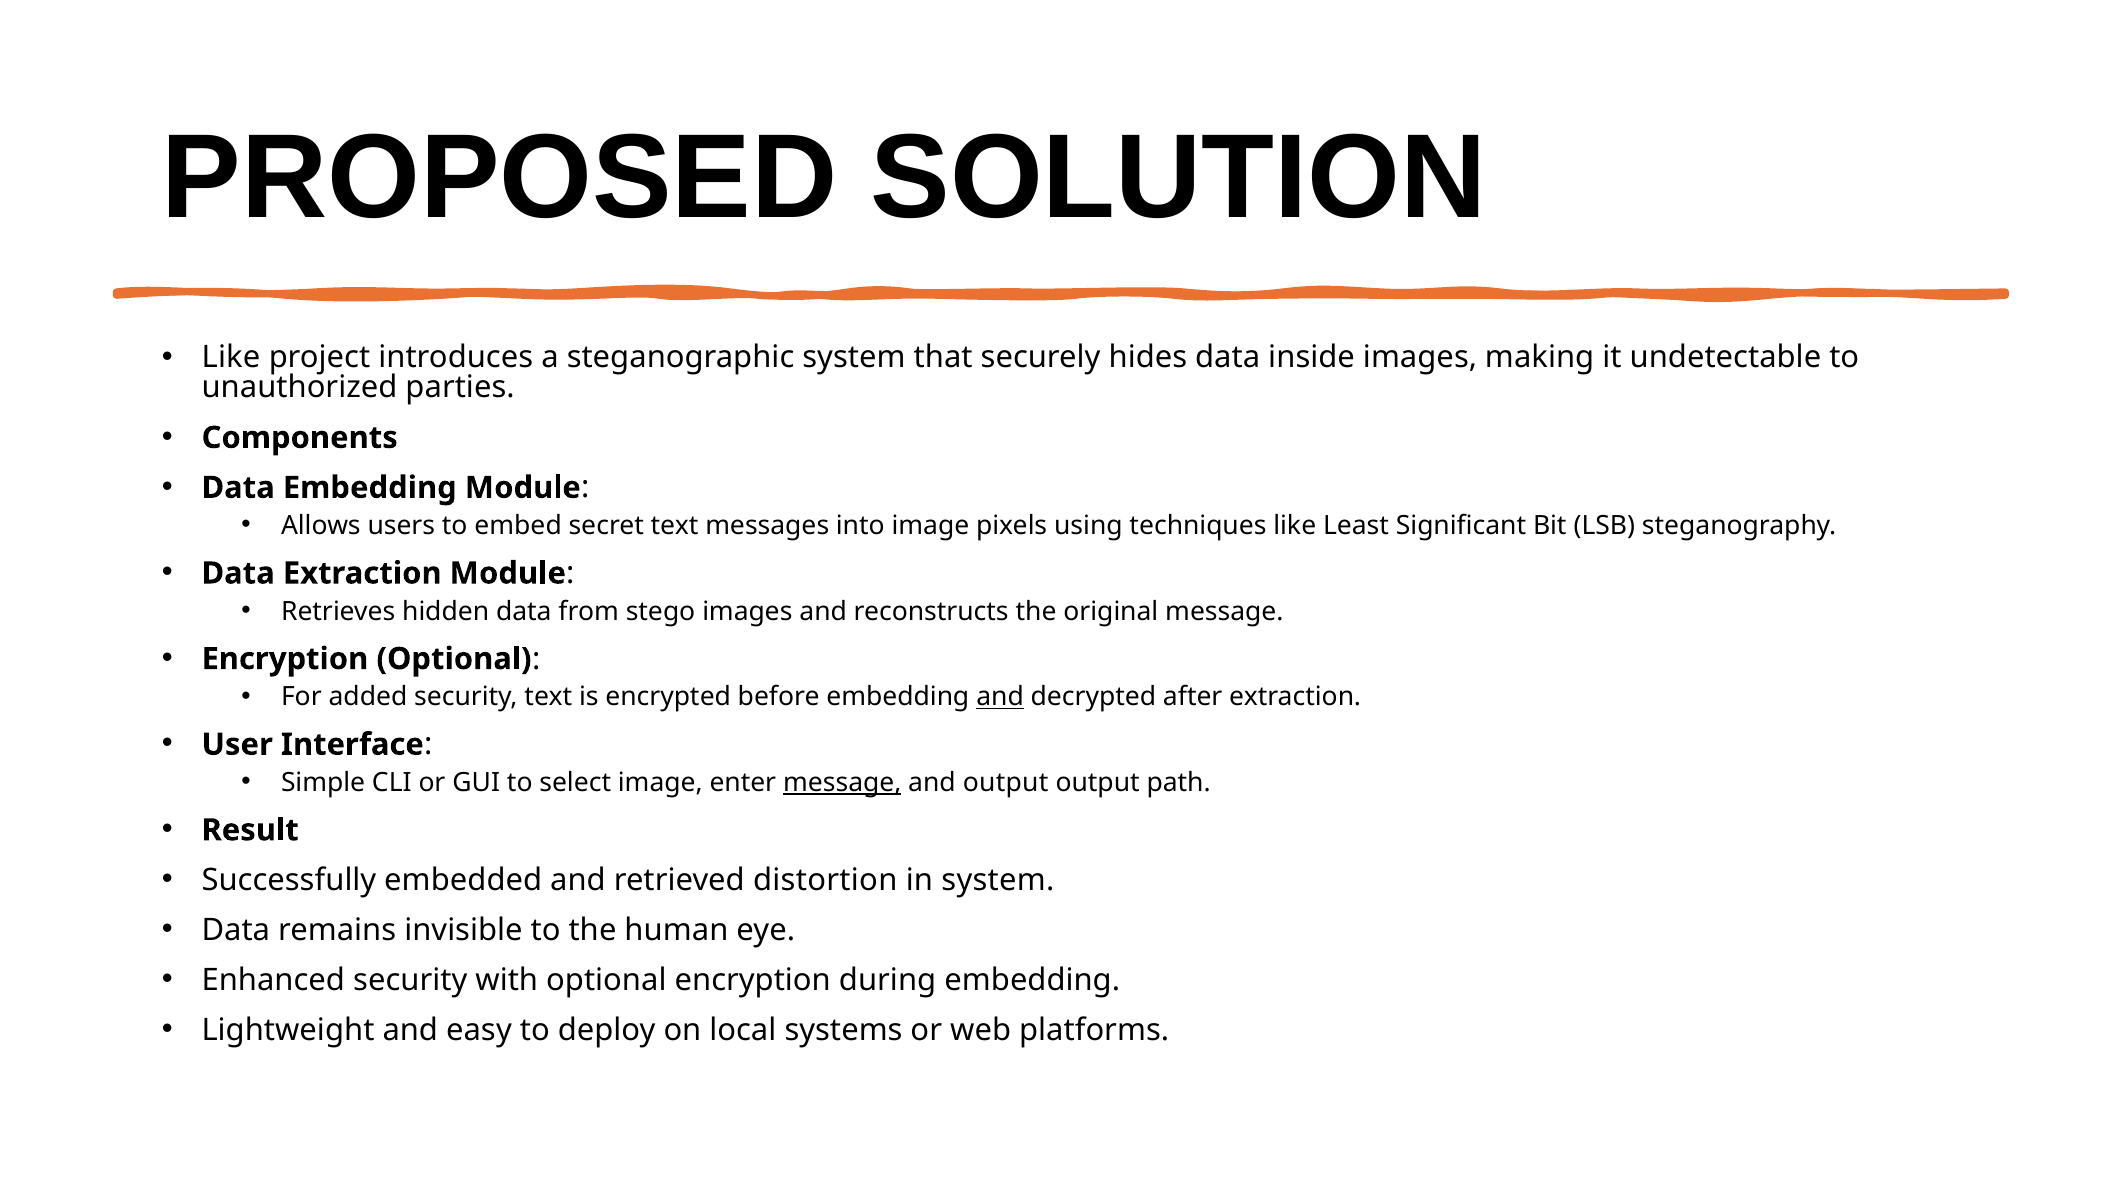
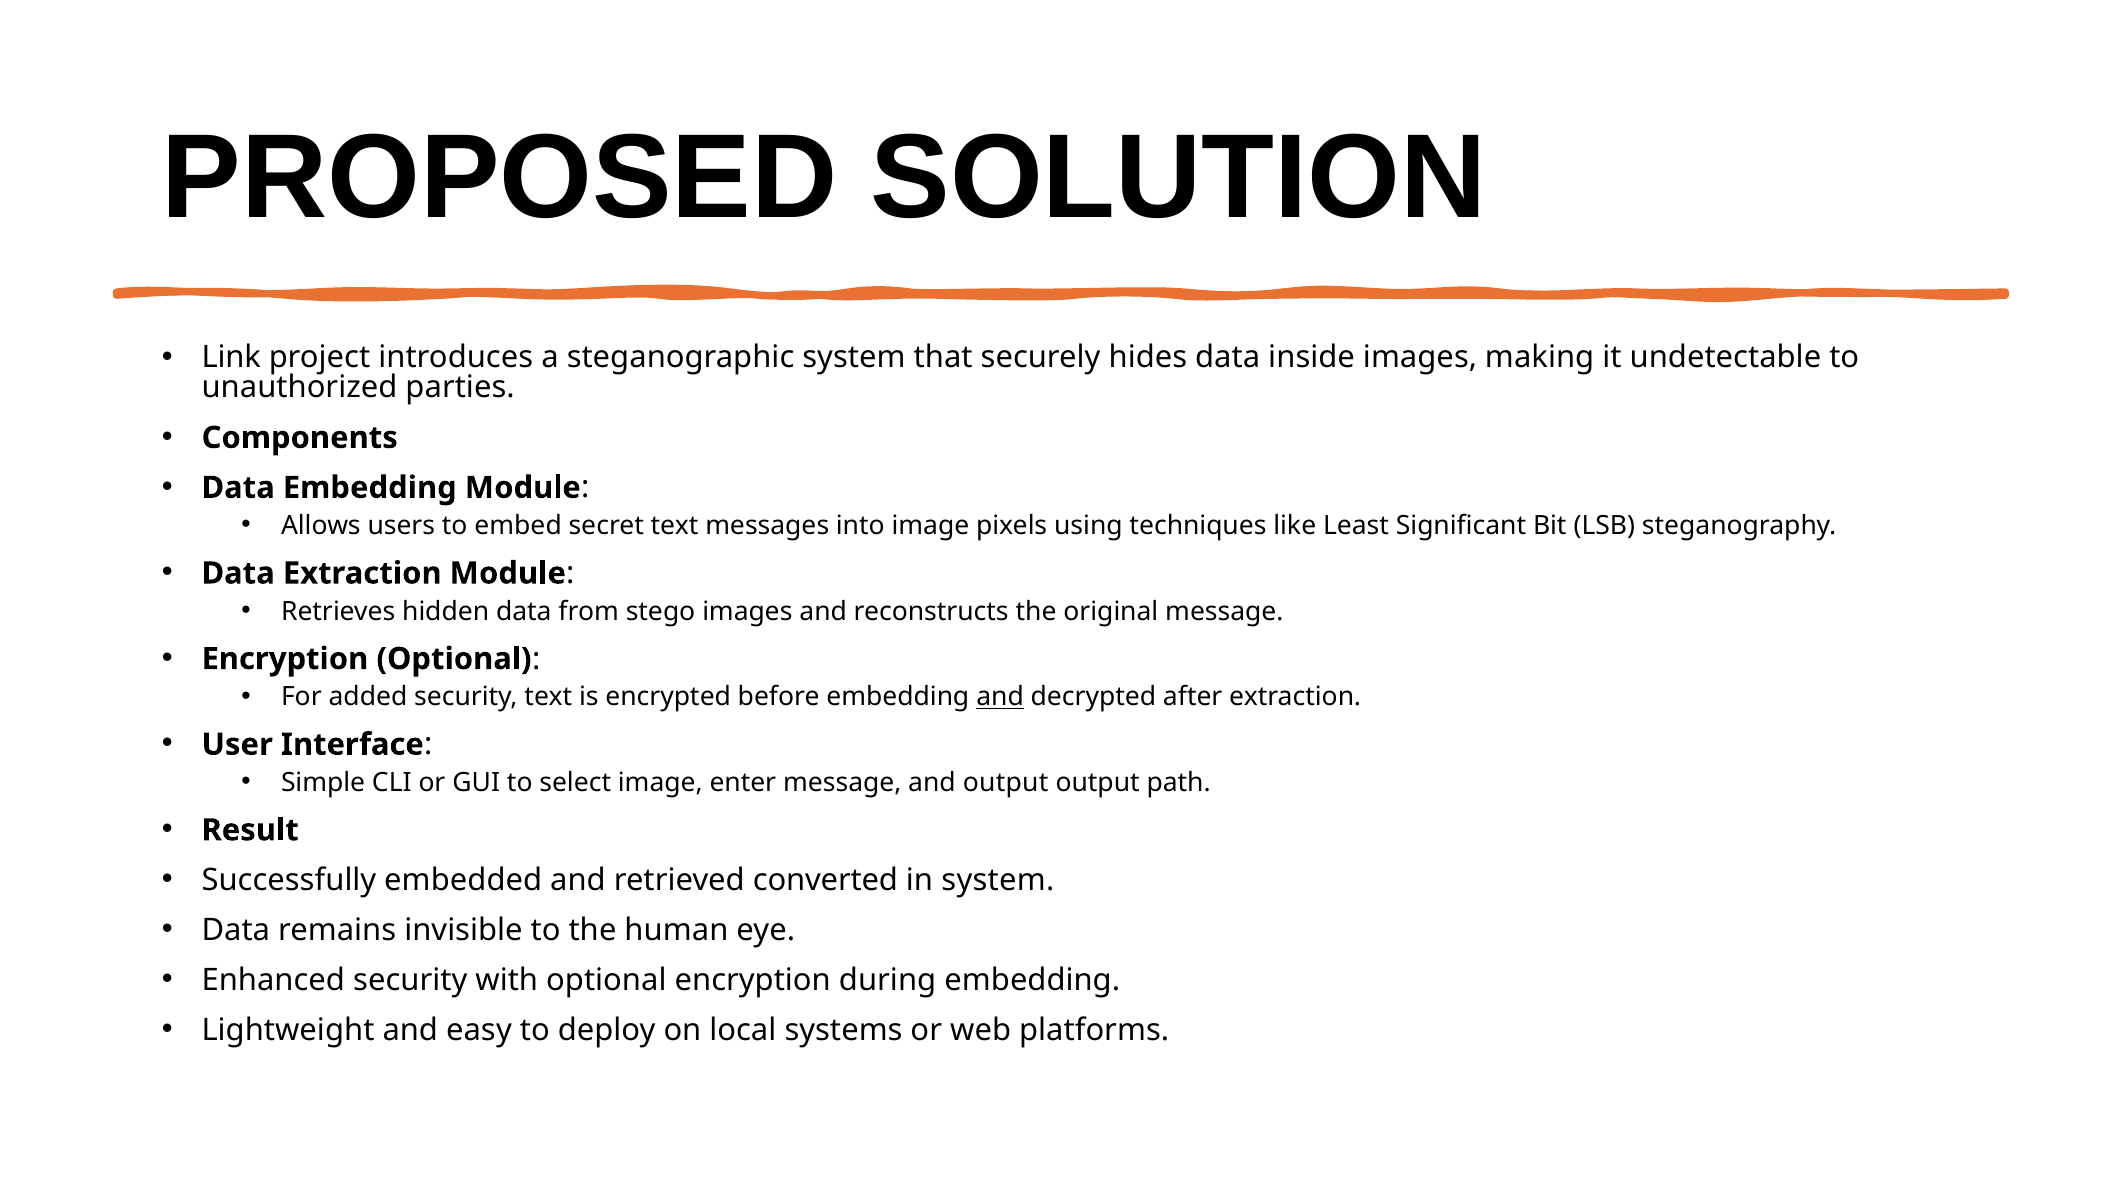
Like: Like -> Link (231, 358)
message underline: present -> none (842, 782)
distortion: distortion -> converted (825, 880)
